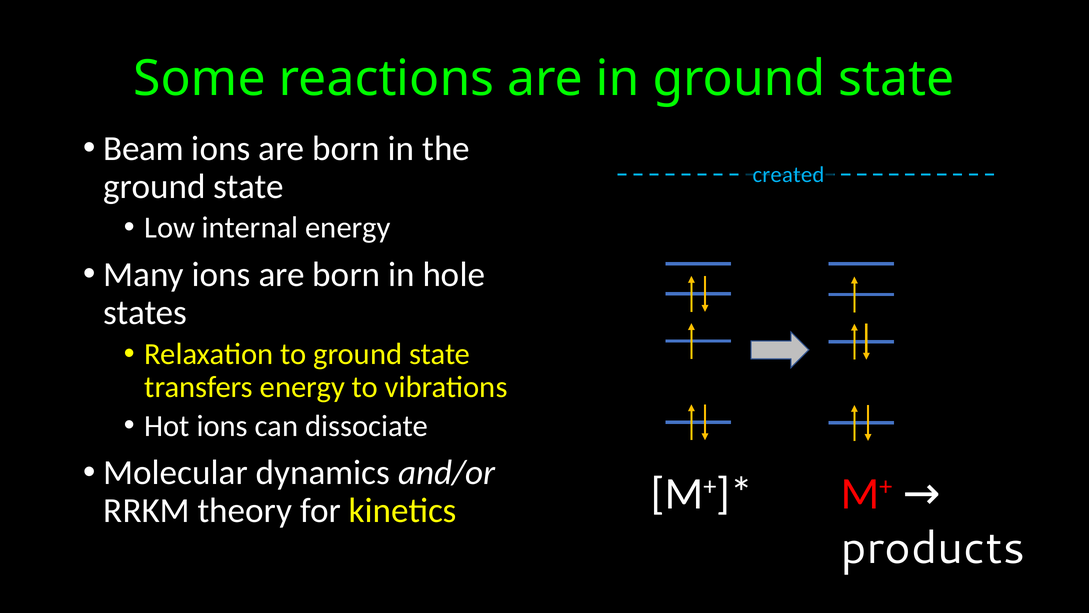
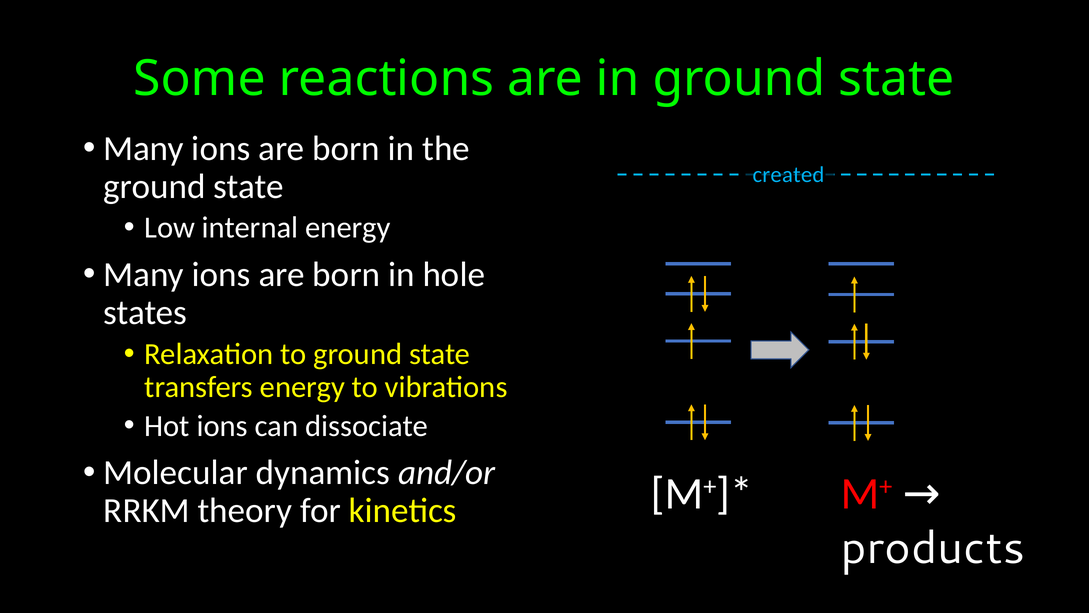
Beam: Beam -> Many (144, 148)
